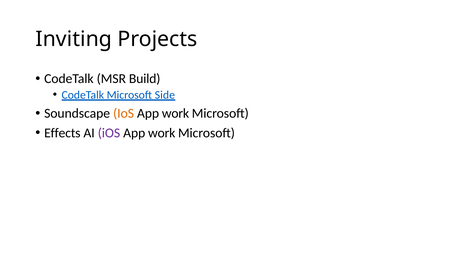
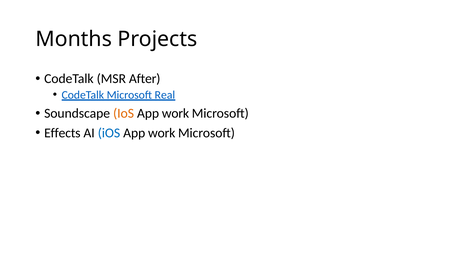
Inviting: Inviting -> Months (74, 39)
Build: Build -> After (145, 79)
Side: Side -> Real (165, 95)
iOS colour: purple -> blue (109, 133)
